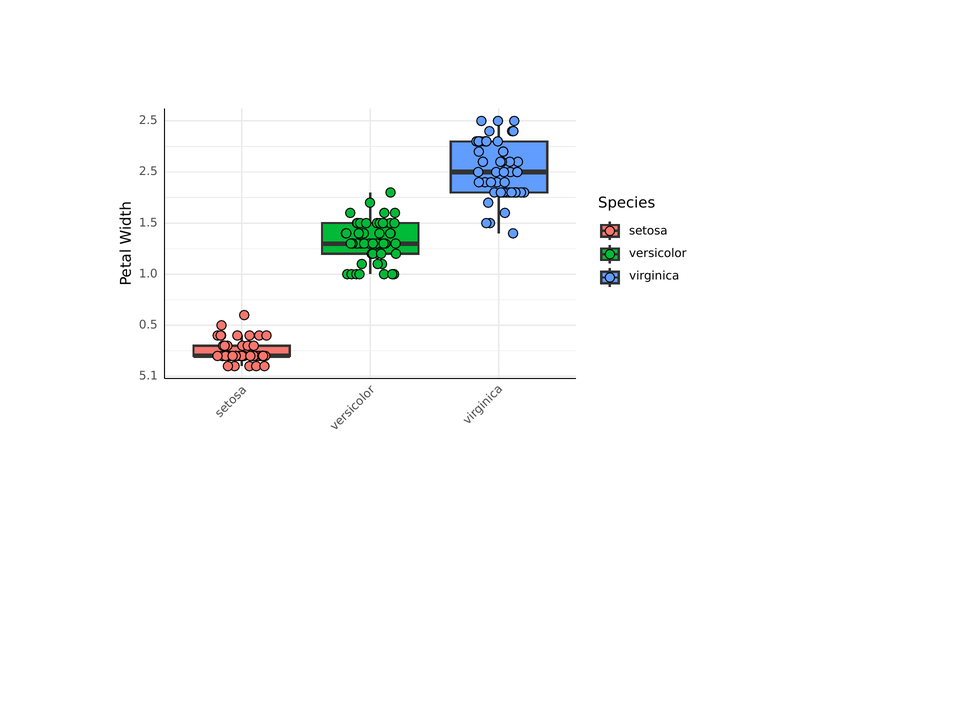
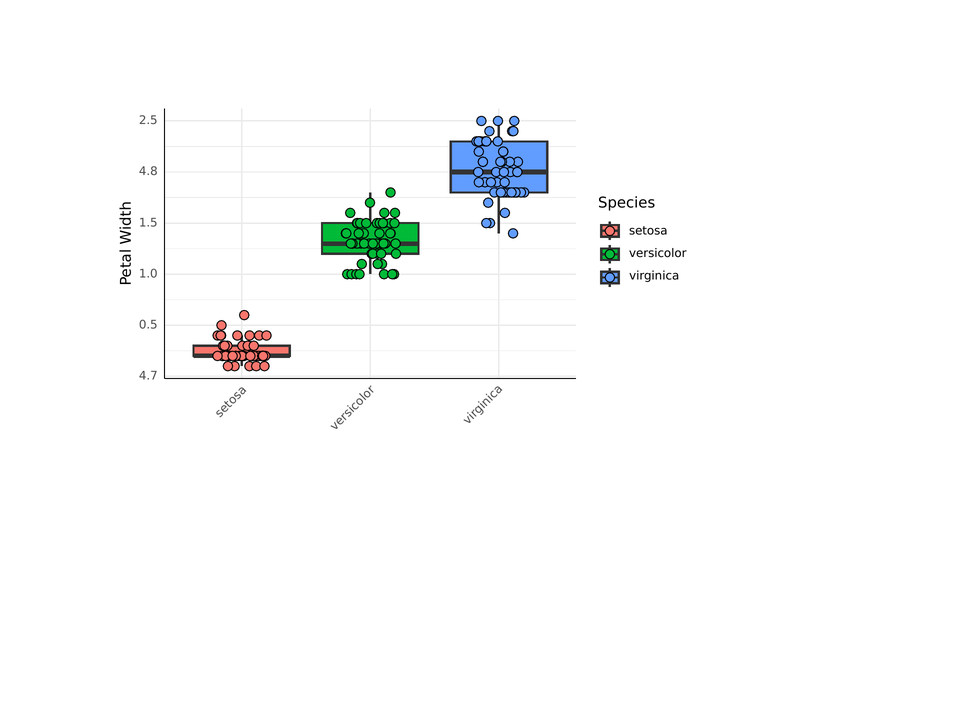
2.5: 2.5 -> 4.8 (148, 172)
5.1: 5.1 -> 4.7 (148, 376)
